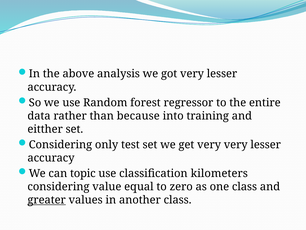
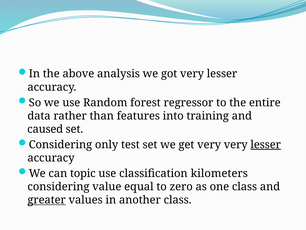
because: because -> features (138, 116)
eitther: eitther -> caused (45, 129)
lesser underline: none -> present (266, 144)
